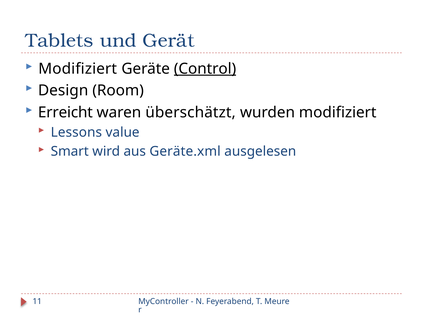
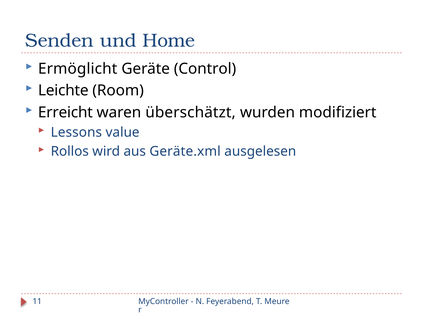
Tablets: Tablets -> Senden (60, 41)
Gerät: Gerät -> Home (169, 41)
Modifiziert: Modifiziert -> Ermöglicht (78, 69)
Control underline: present -> none (205, 69)
Design: Design -> Leichte (63, 91)
Smart: Smart -> Rollos (70, 152)
